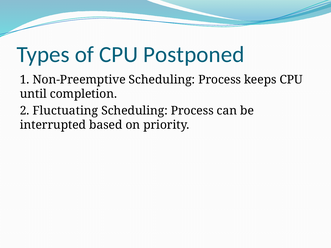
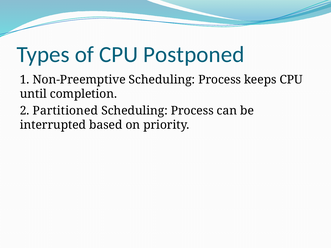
Fluctuating: Fluctuating -> Partitioned (65, 111)
